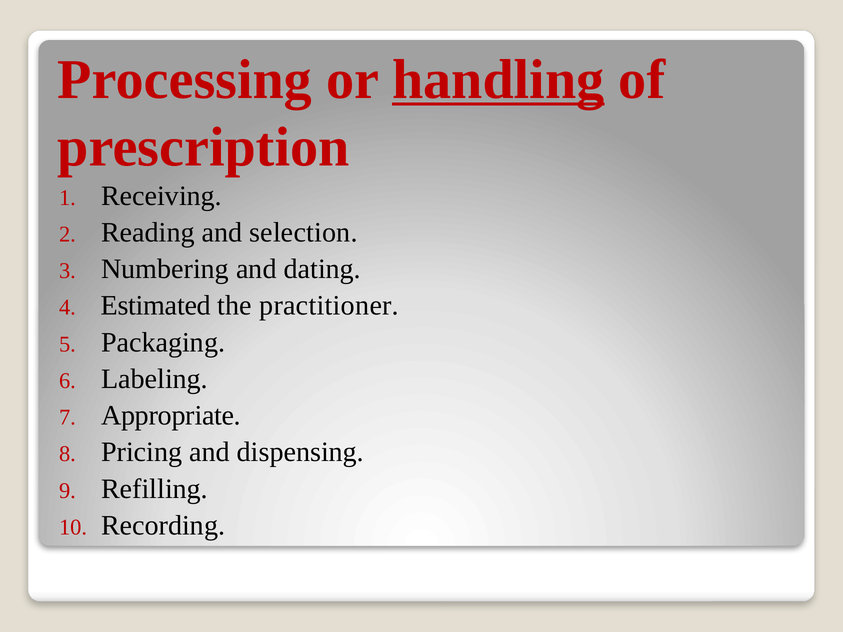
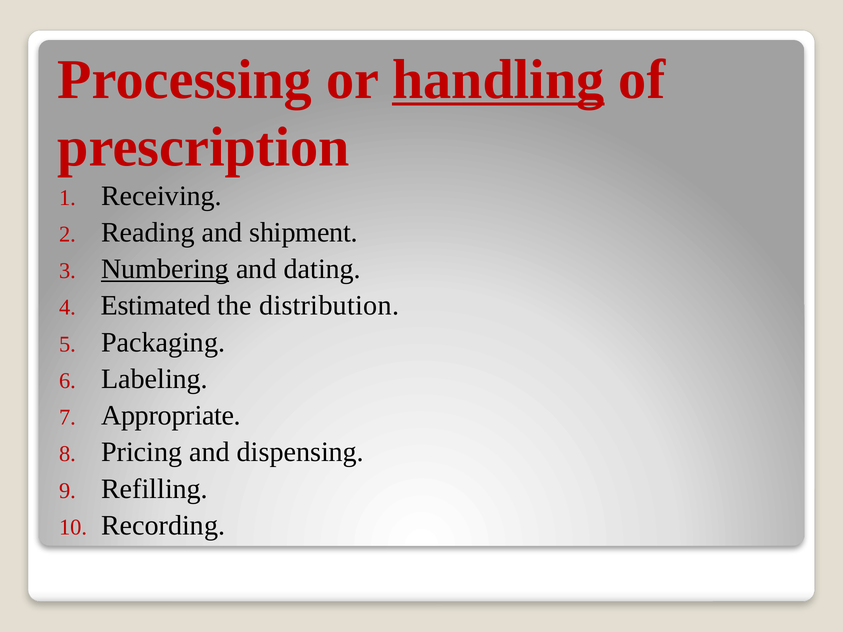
selection: selection -> shipment (304, 233)
Numbering underline: none -> present (165, 269)
practitioner: practitioner -> distribution (329, 306)
